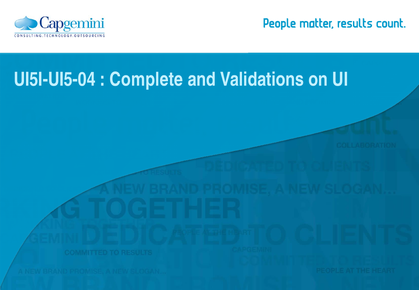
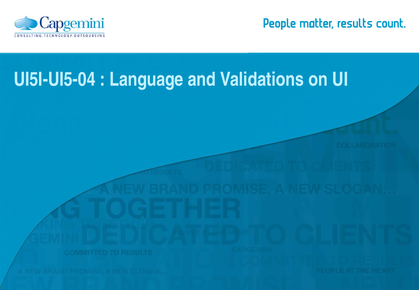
Complete: Complete -> Language (147, 80)
